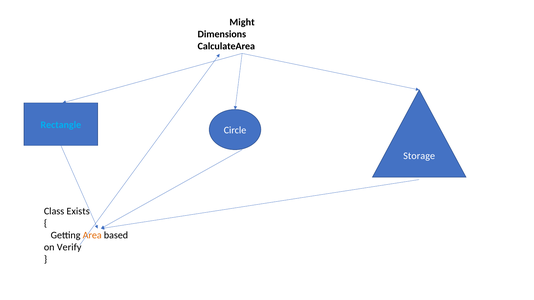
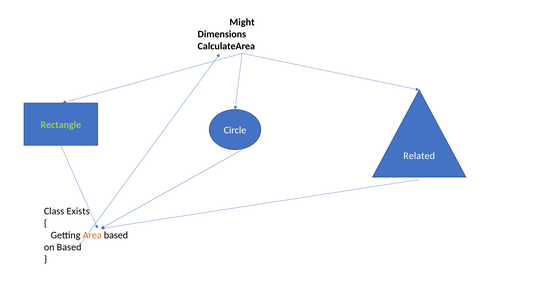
Rectangle colour: light blue -> light green (61, 125)
Storage: Storage -> Related (419, 156)
on Verify: Verify -> Based (69, 247)
